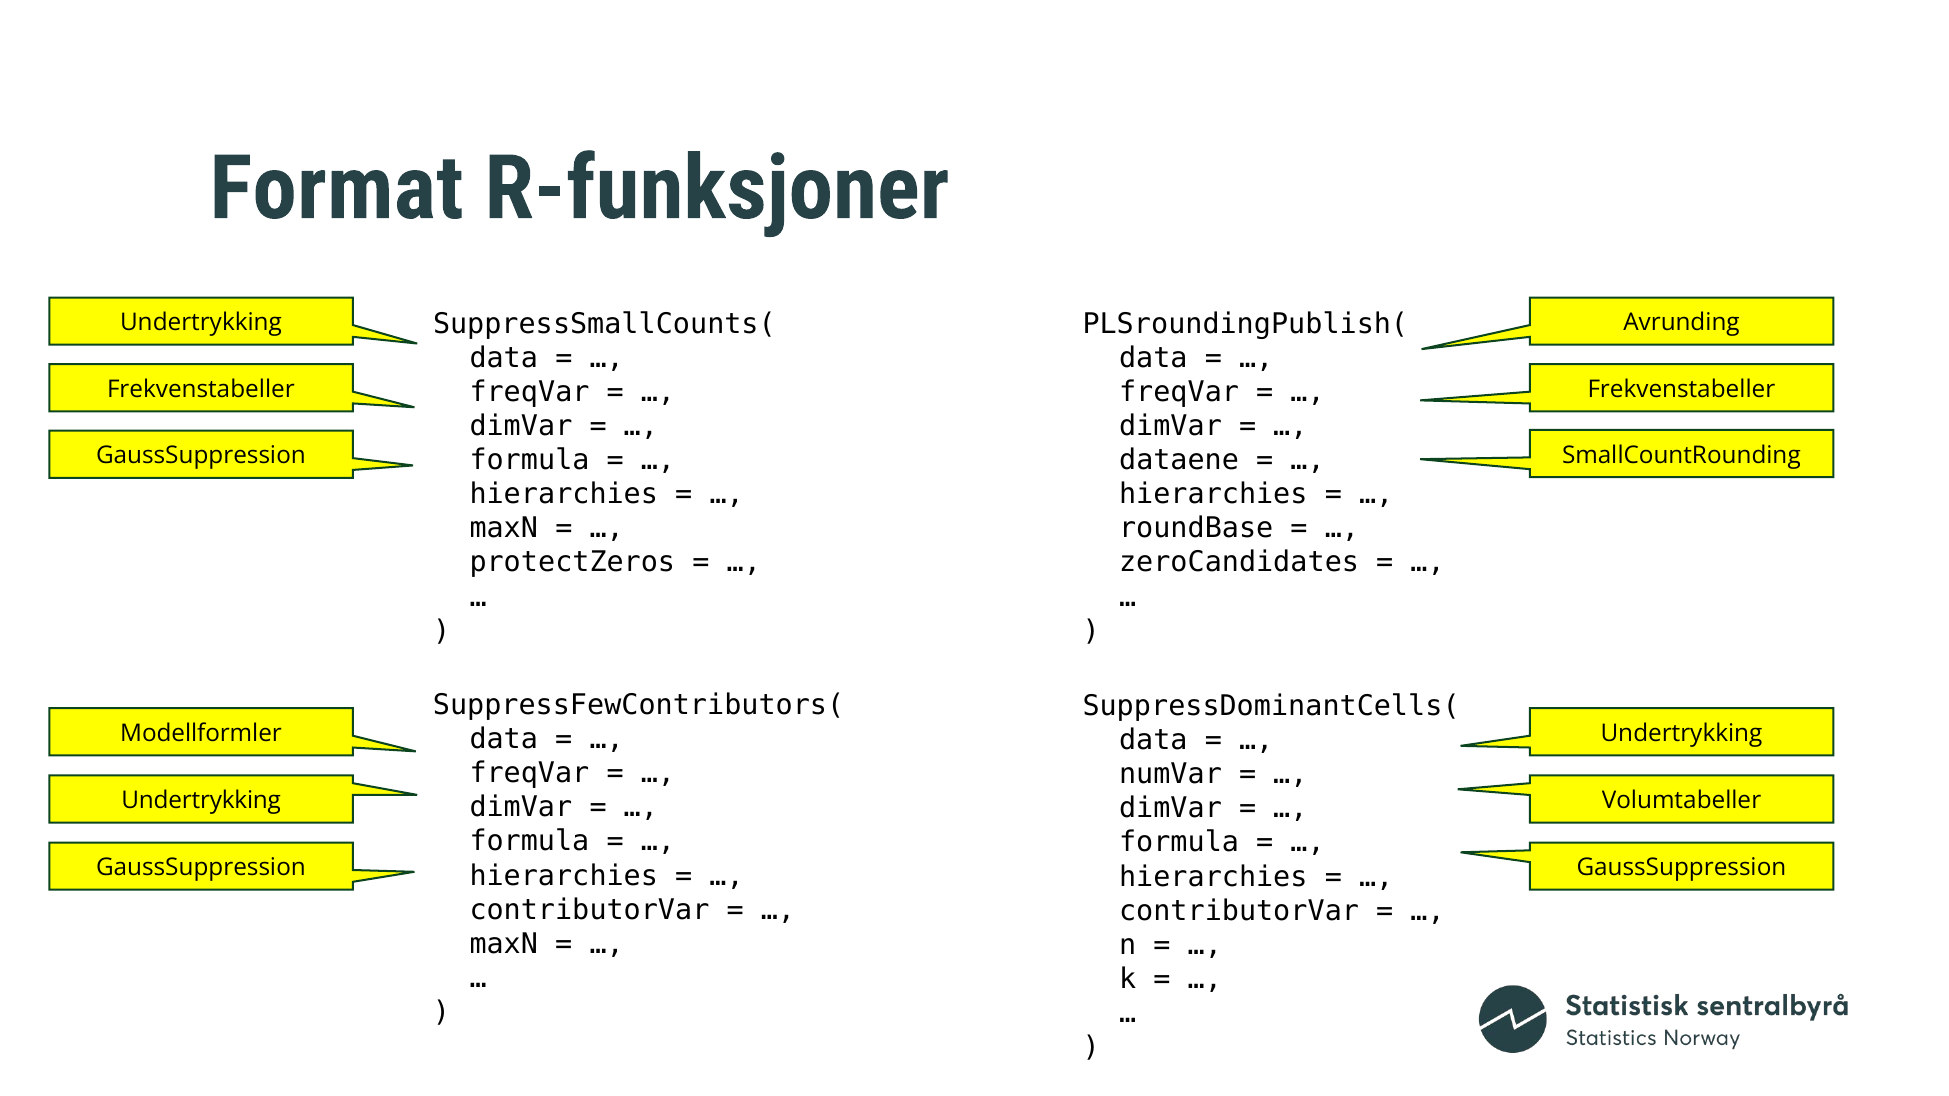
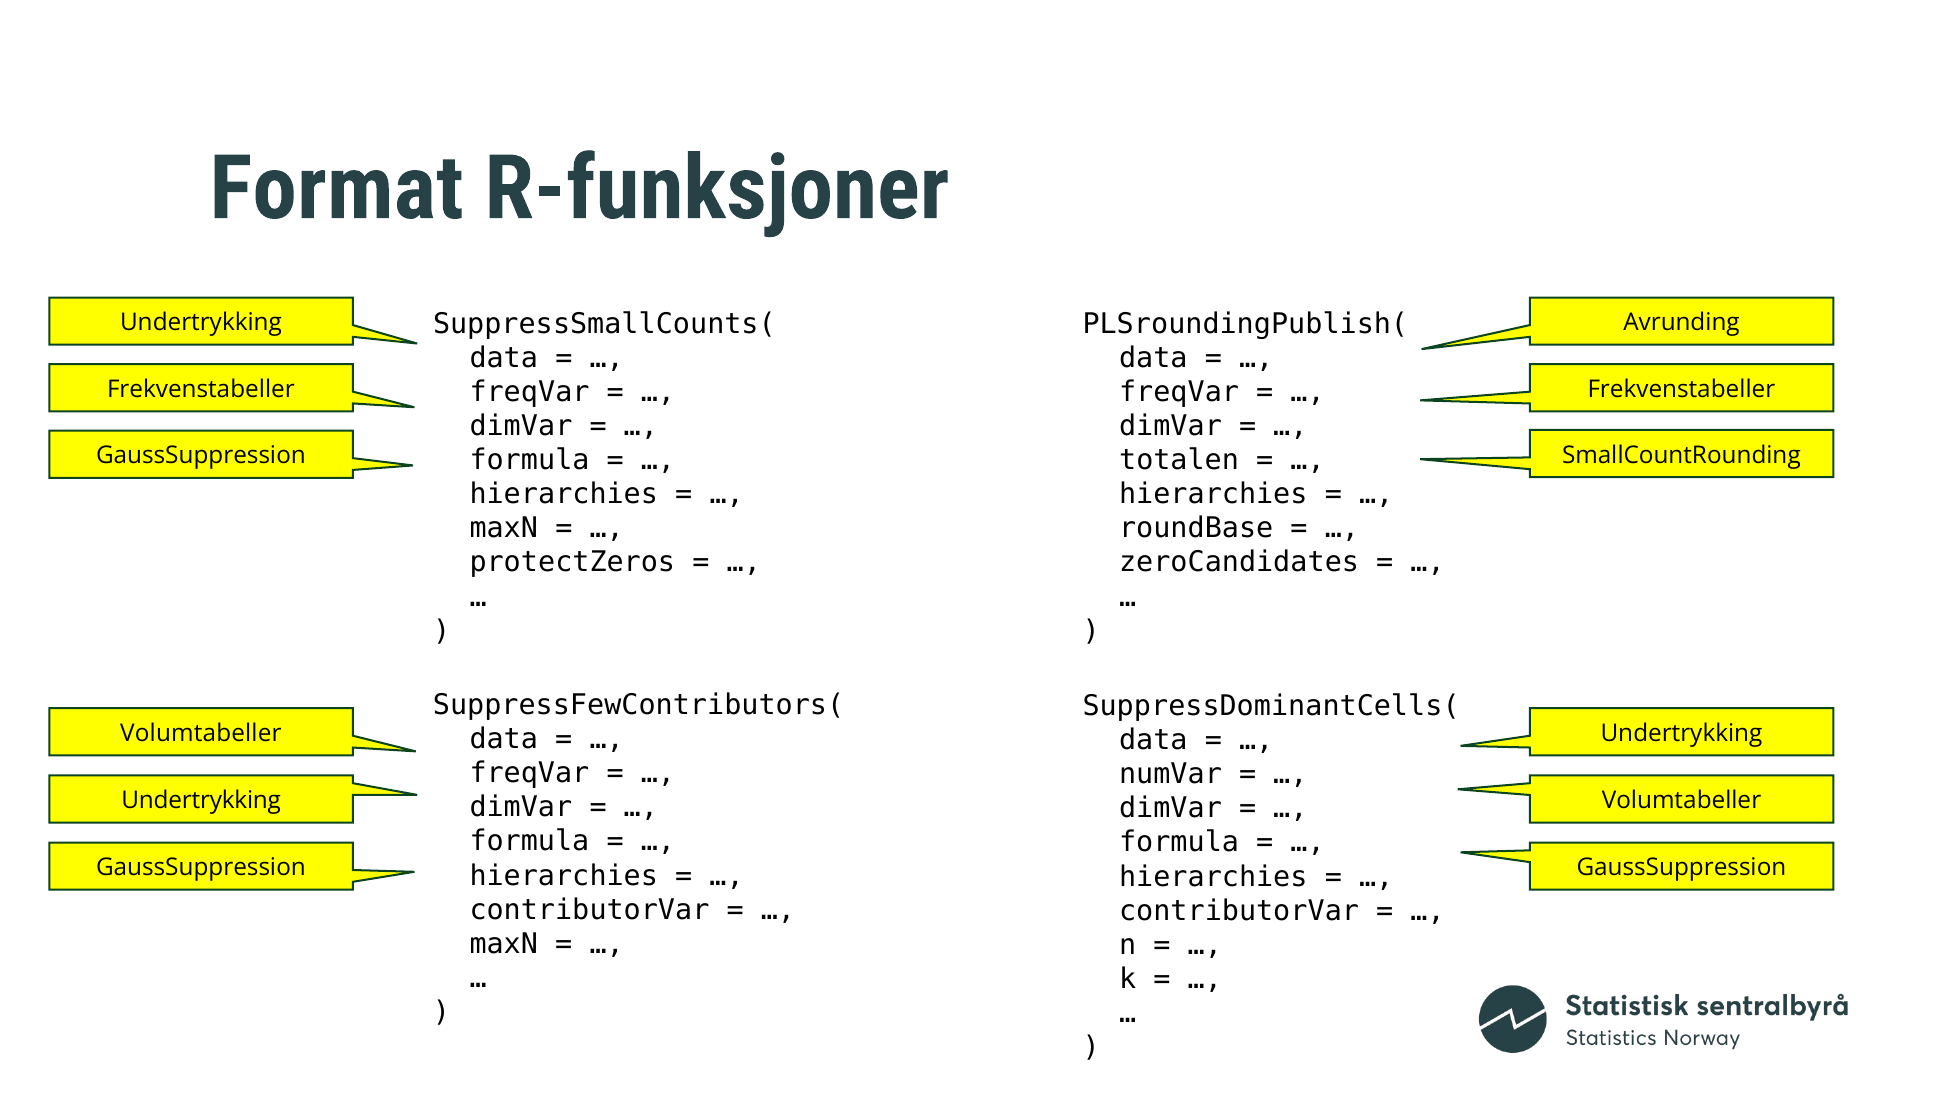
dataene: dataene -> totalen (1179, 460)
Modellformler: Modellformler -> Volumtabeller (201, 734)
